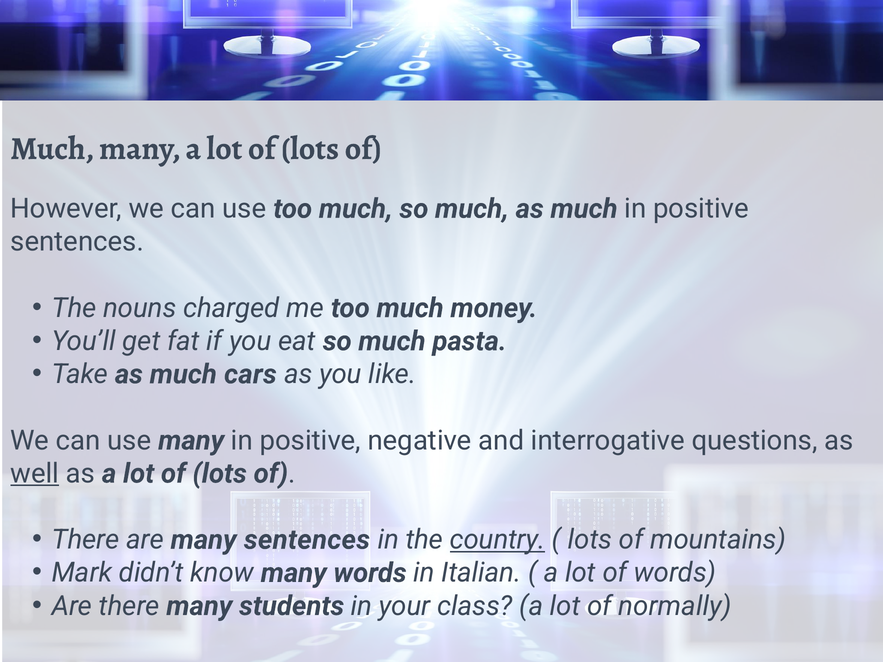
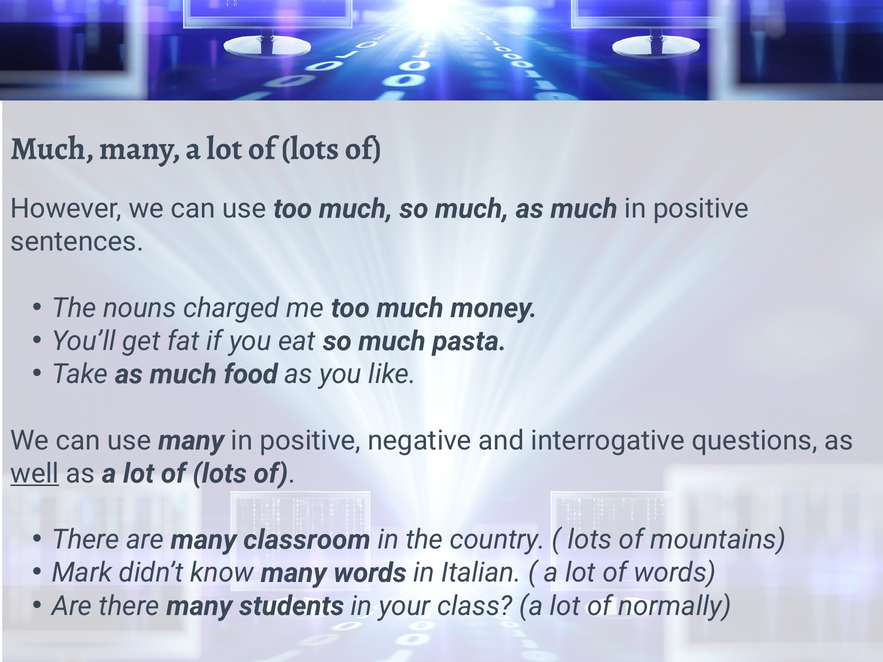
cars: cars -> food (251, 374)
many sentences: sentences -> classroom (307, 540)
country underline: present -> none (498, 540)
